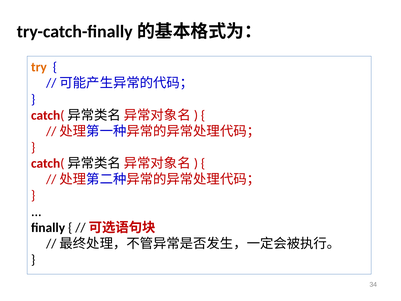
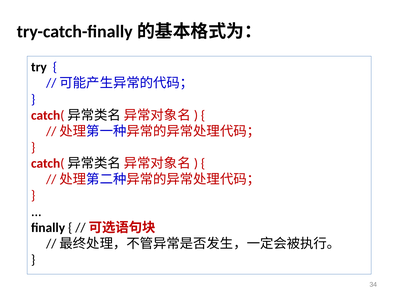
try colour: orange -> black (39, 67)
